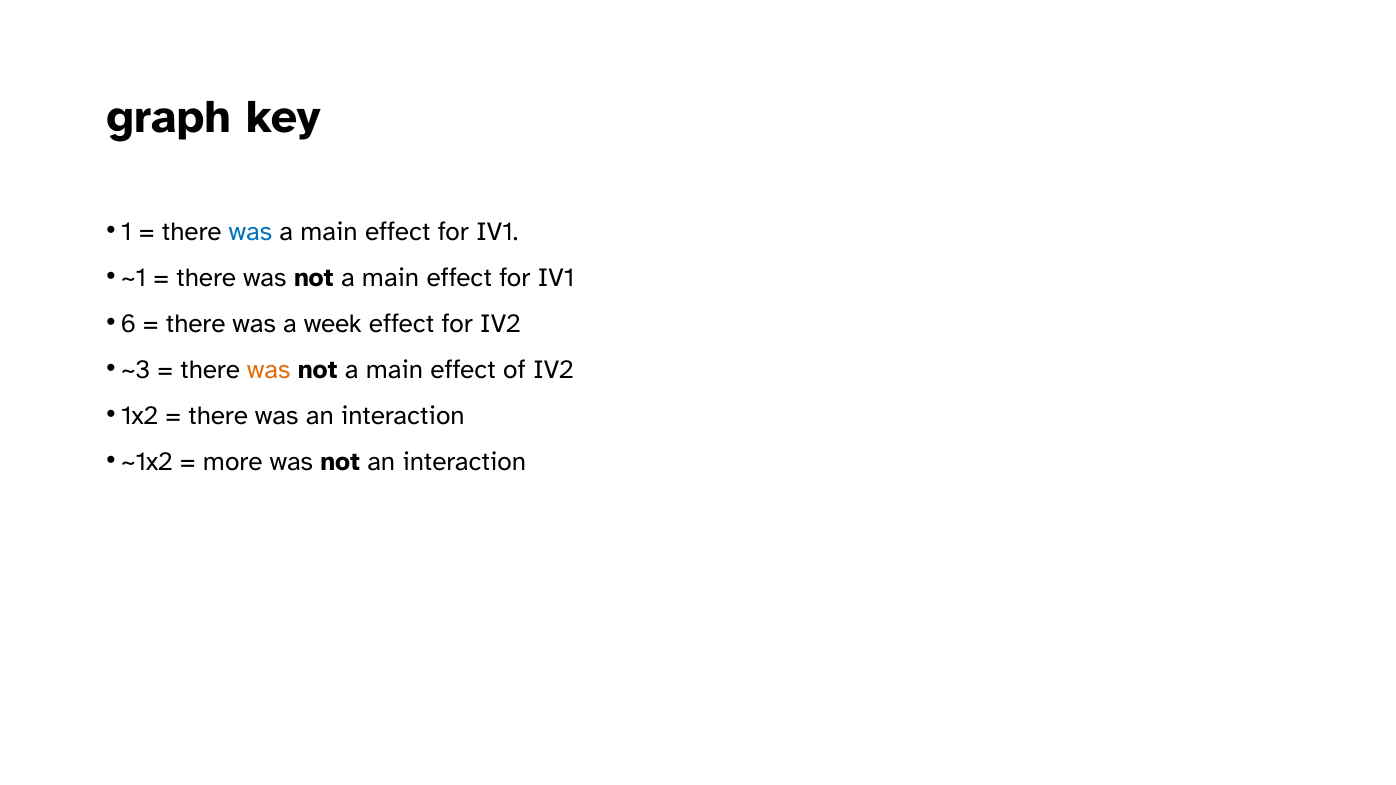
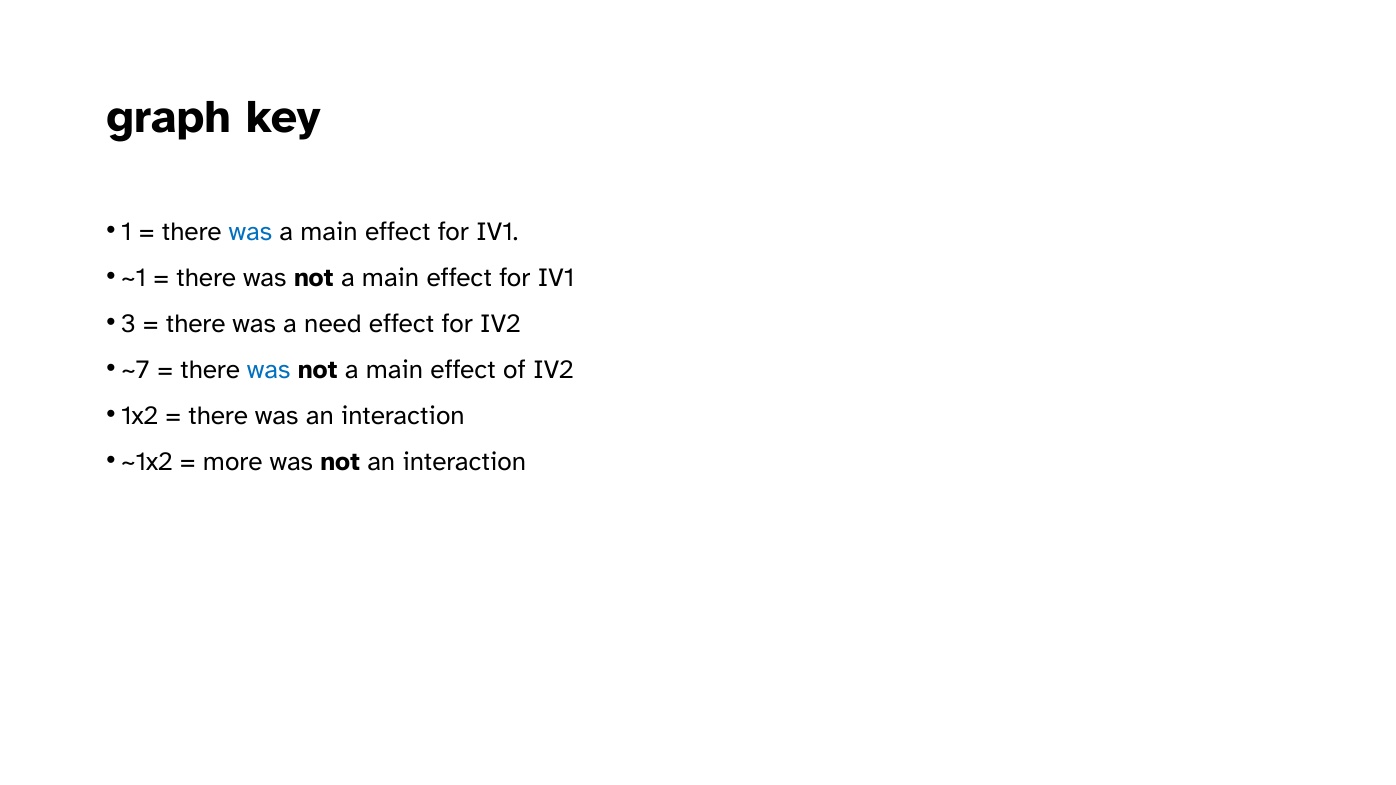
6: 6 -> 3 (128, 324)
week: week -> need (333, 324)
~3: ~3 -> ~7 (135, 370)
was colour: orange -> blue (269, 370)
